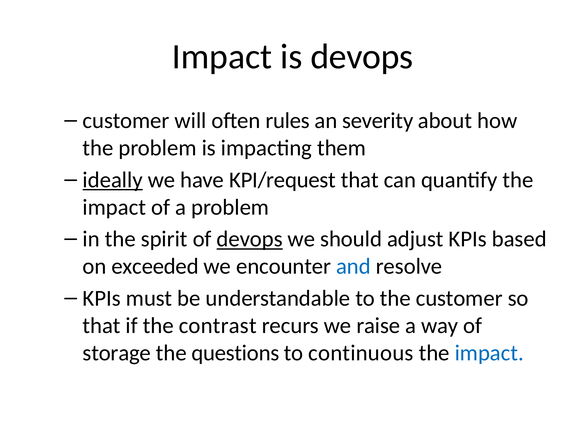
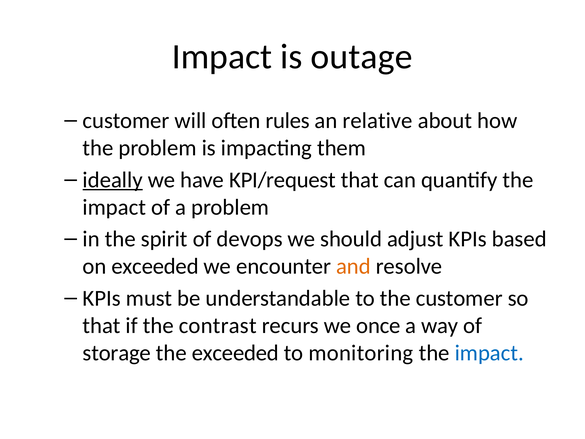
is devops: devops -> outage (362, 57)
severity: severity -> relative (378, 121)
devops underline: present -> none (250, 239)
and colour: blue -> orange (353, 266)
raise: raise -> once (378, 325)
the questions: questions -> exceeded (235, 353)
continuous: continuous -> monitoring (361, 353)
